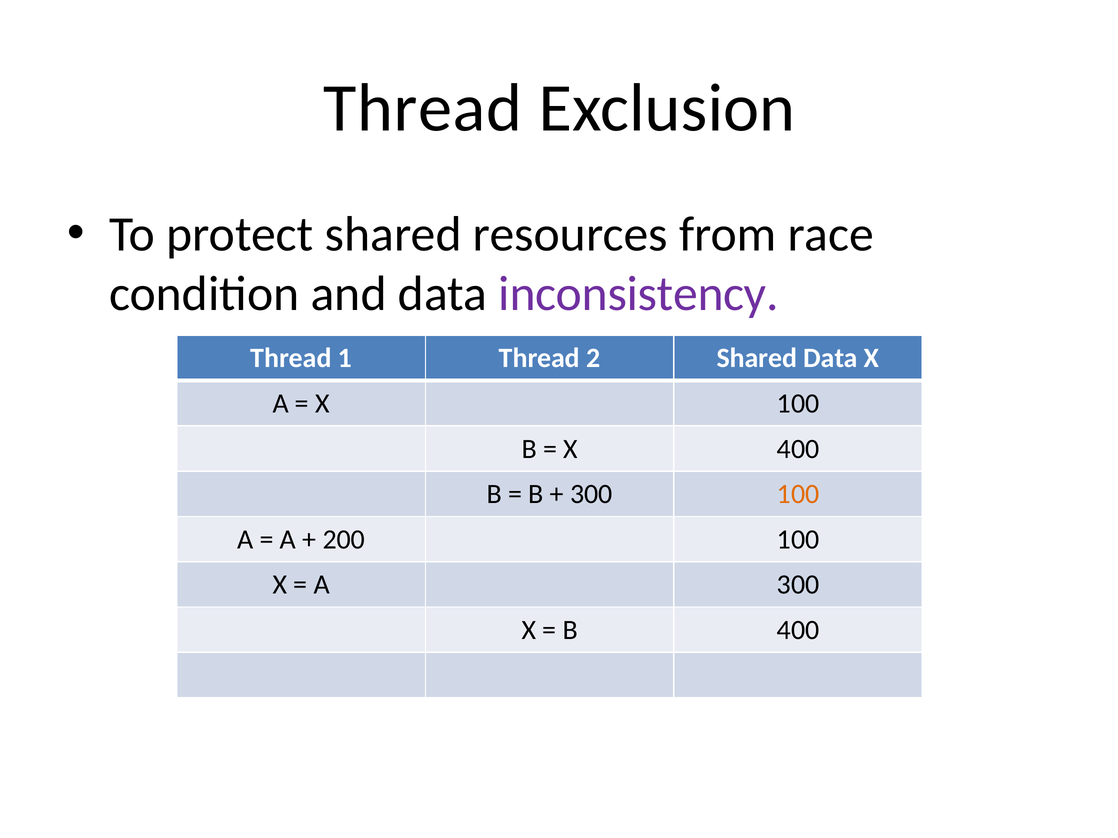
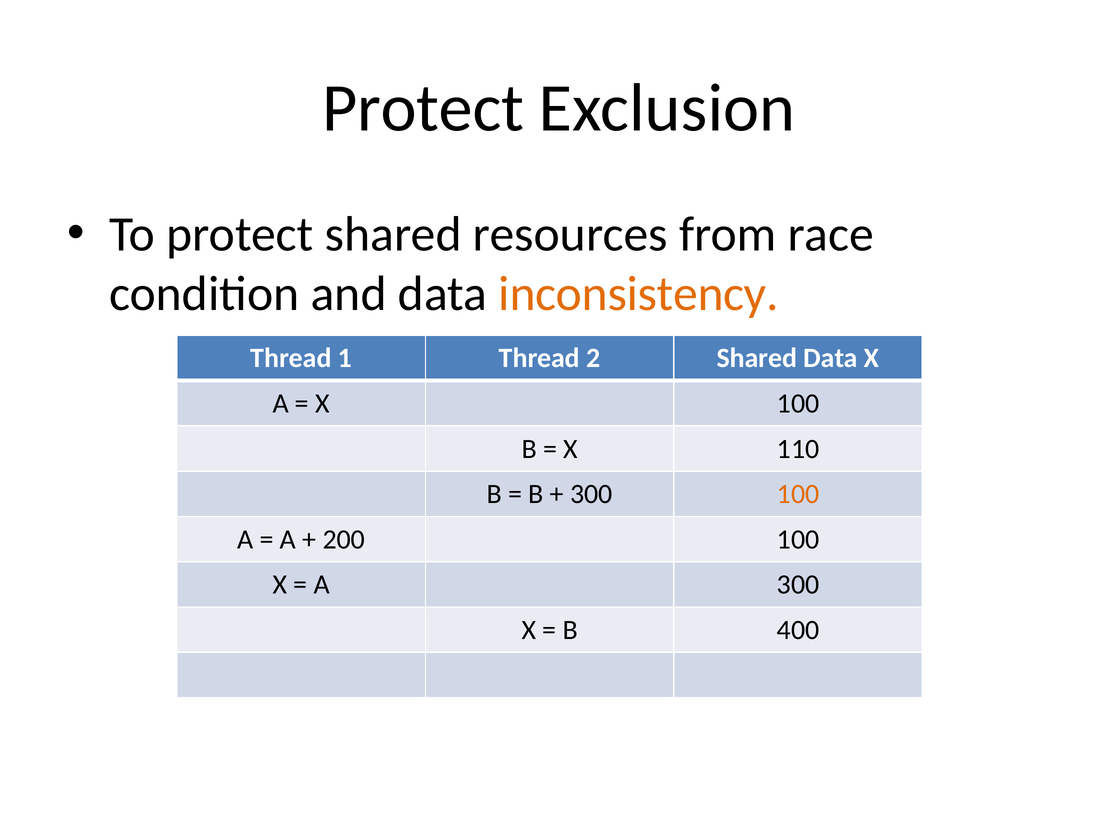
Thread: Thread -> Protect (423, 108)
inconsistency colour: purple -> orange (639, 294)
X 400: 400 -> 110 (798, 449)
